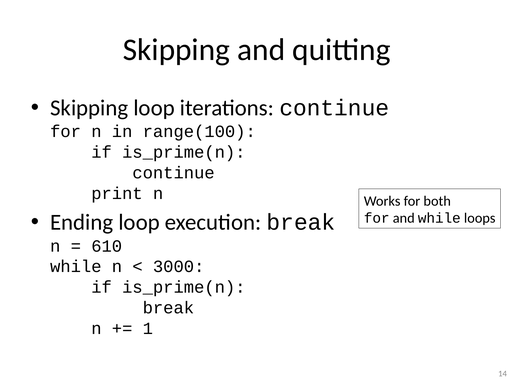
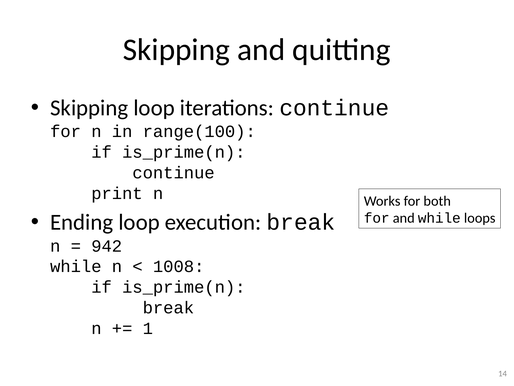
610: 610 -> 942 (107, 246)
3000: 3000 -> 1008 (179, 266)
